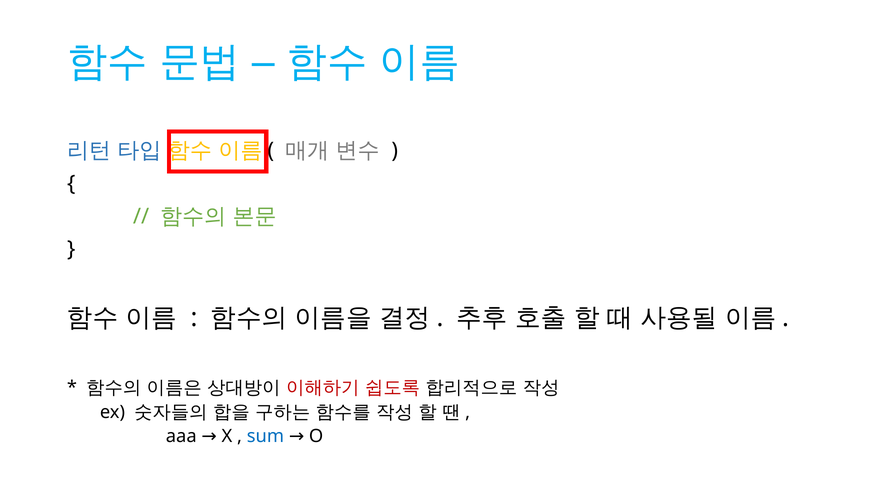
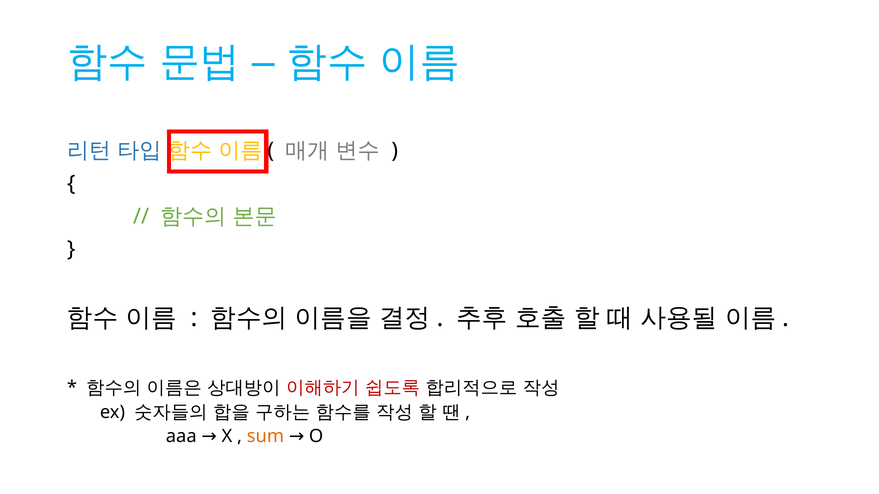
sum colour: blue -> orange (265, 437)
